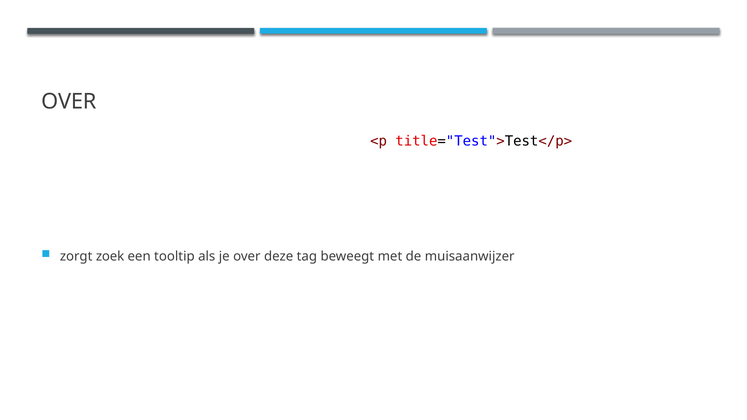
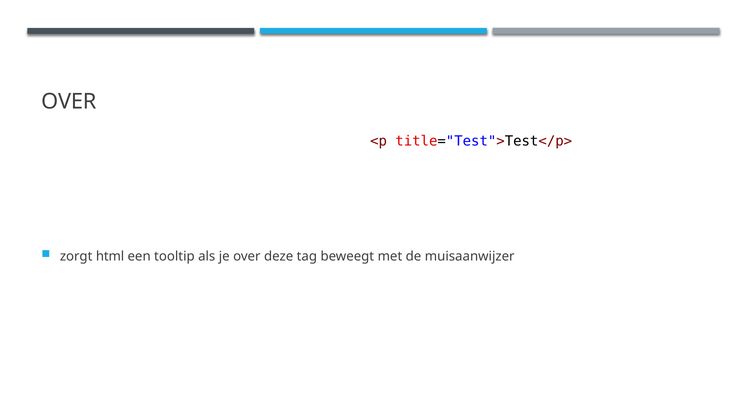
zoek: zoek -> html (110, 256)
